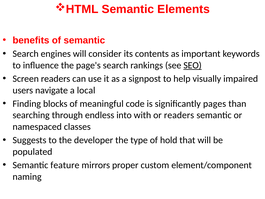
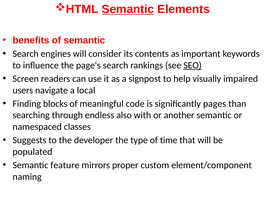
Semantic underline: none -> present (128, 9)
into: into -> also (124, 115)
or readers: readers -> another (179, 115)
hold: hold -> time (169, 140)
